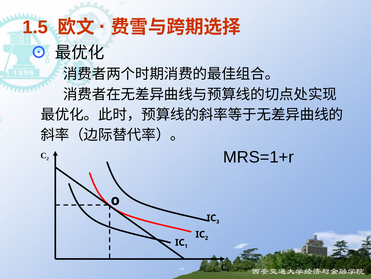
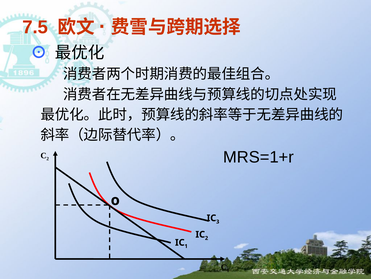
1.5: 1.5 -> 7.5 (35, 27)
